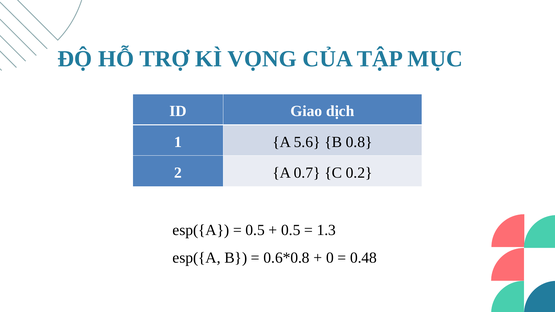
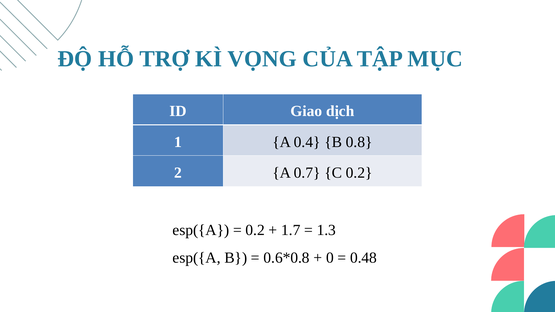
5.6: 5.6 -> 0.4 (307, 142)
0.5: 0.5 -> 0.2 (255, 230)
0.5: 0.5 -> 1.7 (291, 230)
